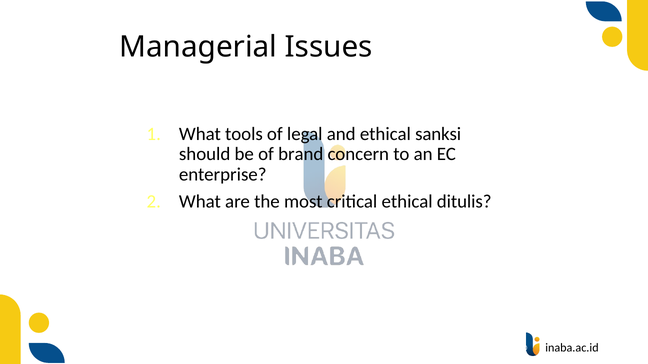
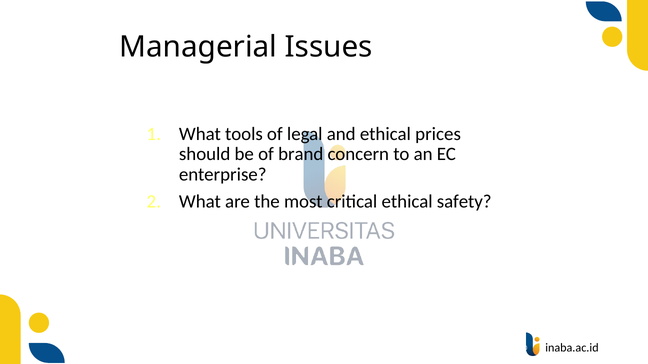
sanksi: sanksi -> prices (438, 134)
ditulis: ditulis -> safety (464, 202)
